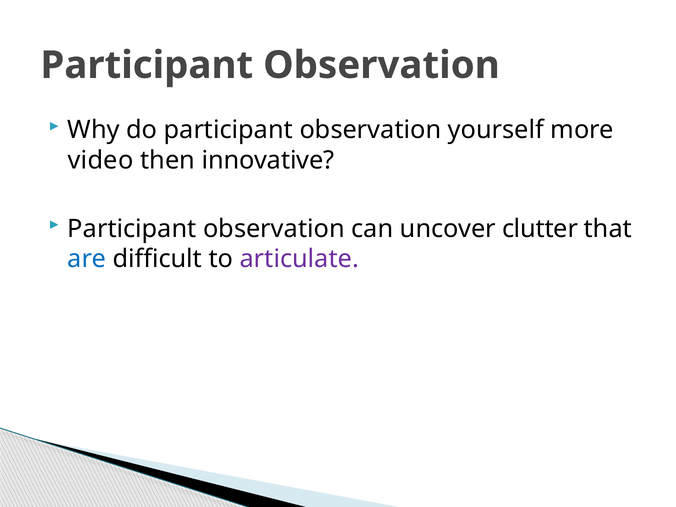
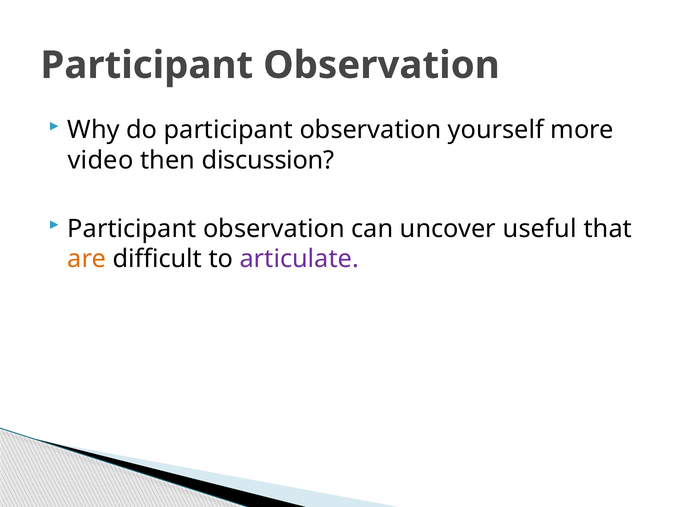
innovative: innovative -> discussion (268, 160)
clutter: clutter -> useful (540, 229)
are colour: blue -> orange (87, 259)
